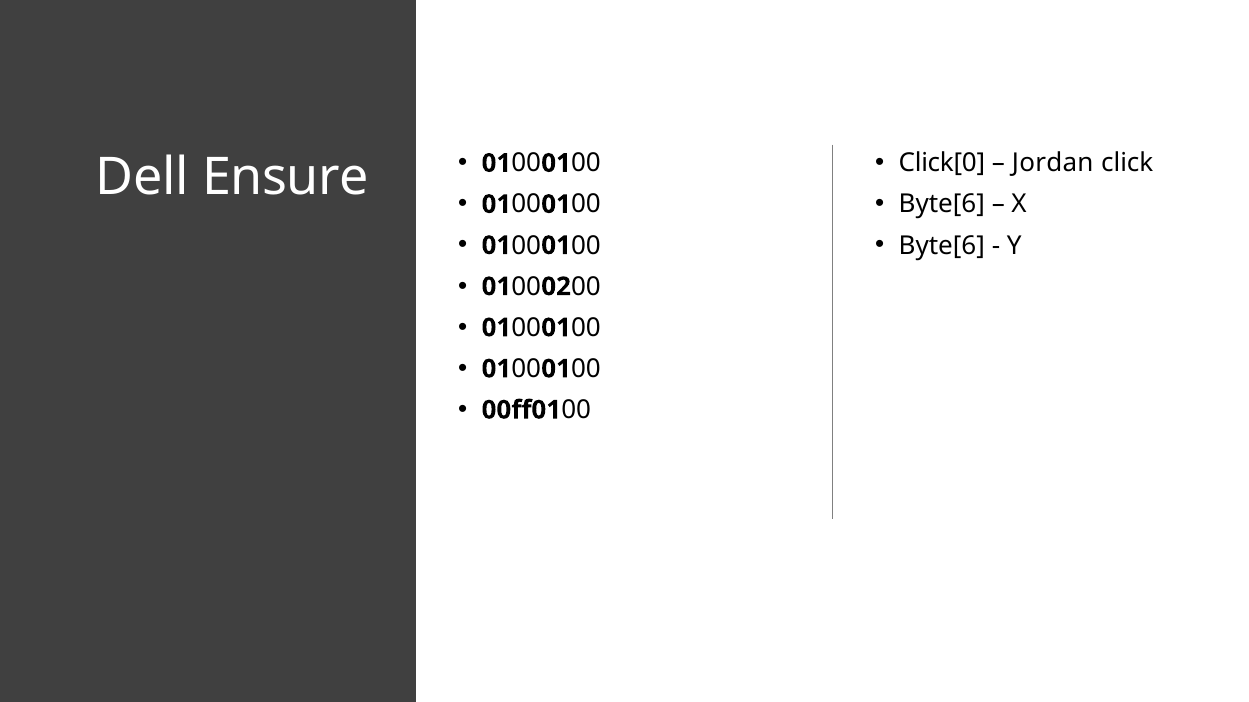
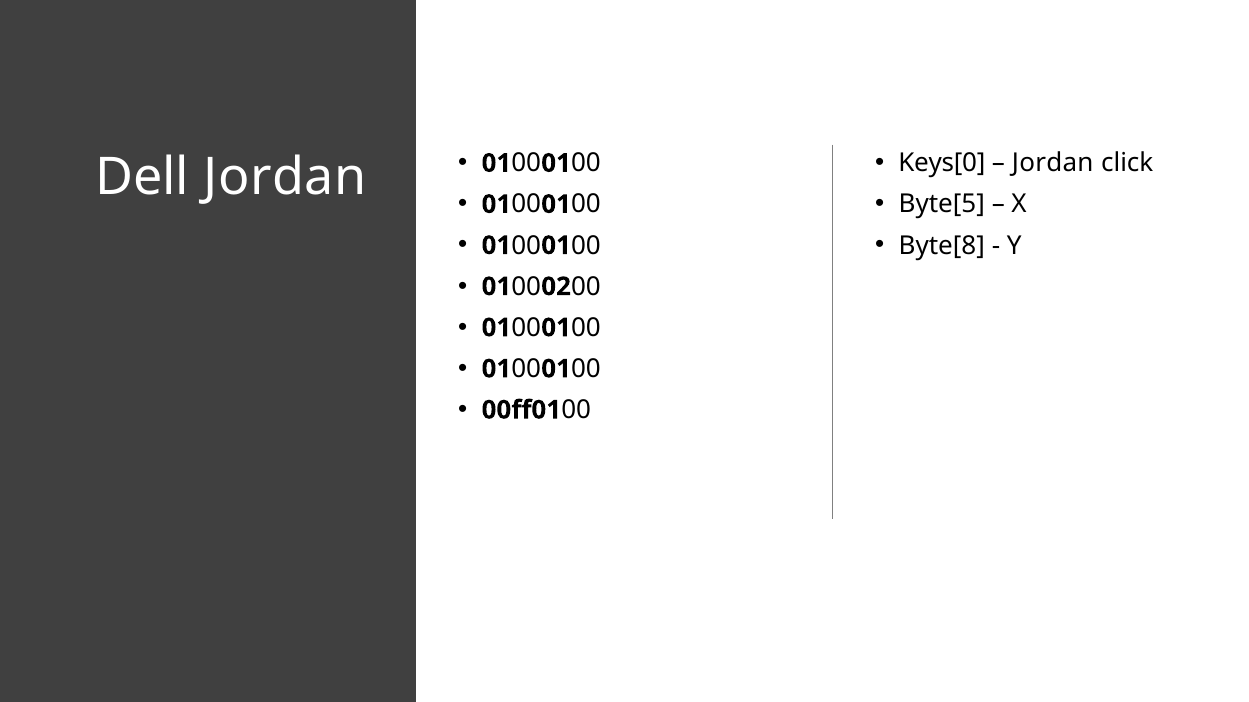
Click[0: Click[0 -> Keys[0 (942, 163)
Dell Ensure: Ensure -> Jordan (285, 177)
Byte[6: Byte[6 -> Byte[5 (942, 204)
Byte[6: Byte[6 -> Byte[8 (942, 246)
